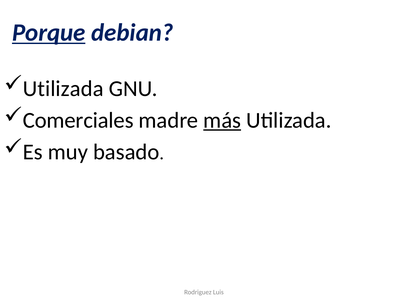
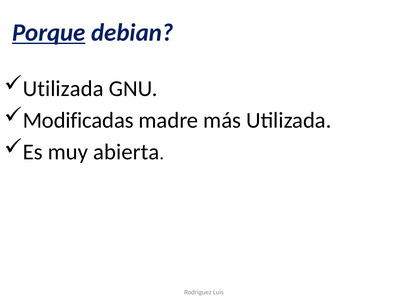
Comerciales: Comerciales -> Modificadas (78, 120)
más underline: present -> none (222, 120)
basado: basado -> abierta (126, 152)
